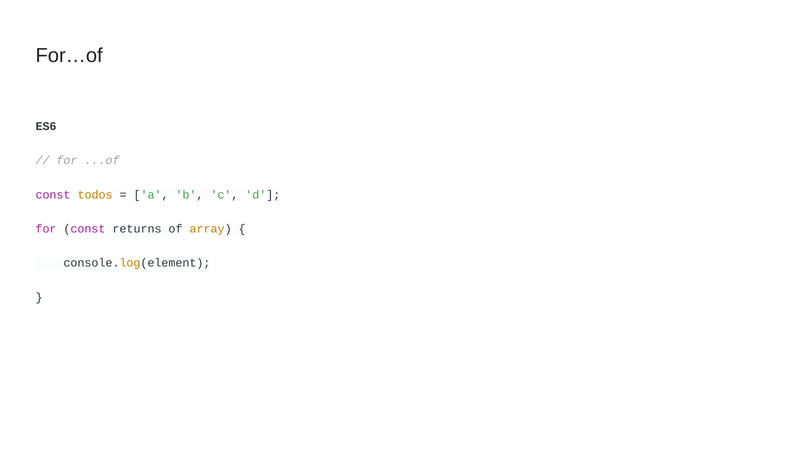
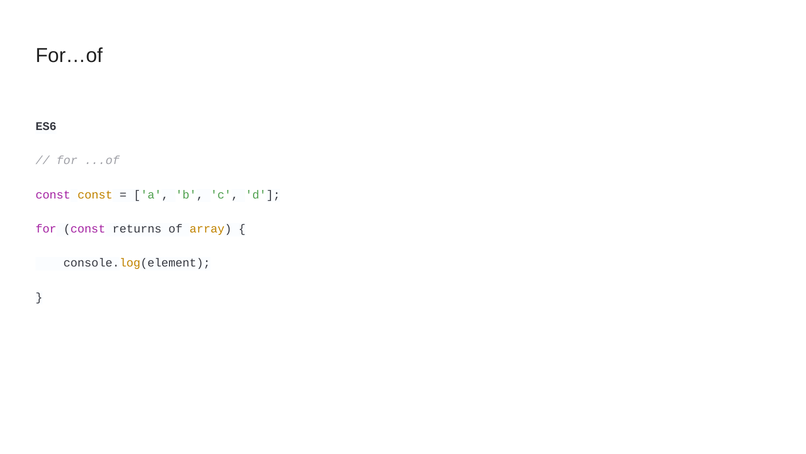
const todos: todos -> const (95, 194)
